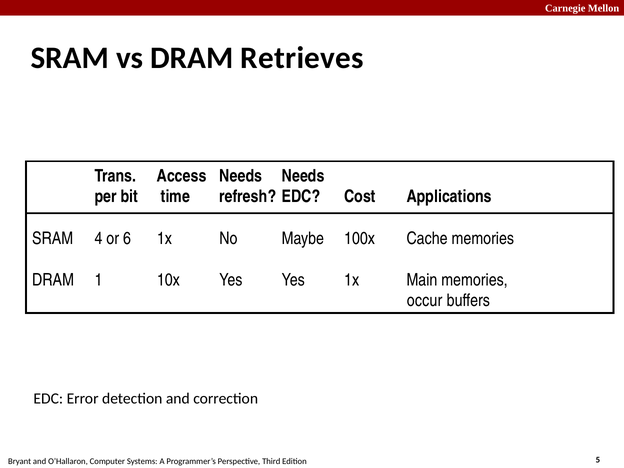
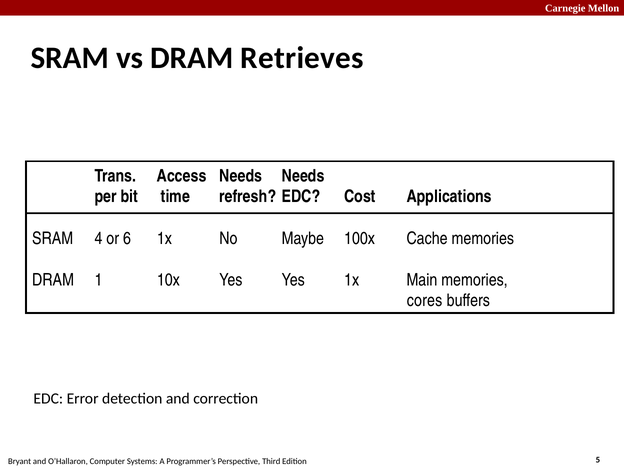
occur: occur -> cores (425, 301)
